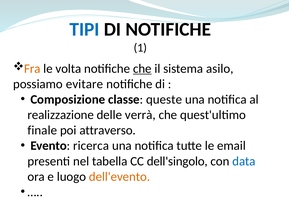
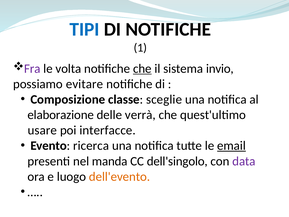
Fra colour: orange -> purple (32, 68)
asilo: asilo -> invio (220, 68)
queste: queste -> sceglie (164, 99)
realizzazione: realizzazione -> elaborazione (61, 115)
finale: finale -> usare (42, 130)
attraverso: attraverso -> interfacce (108, 130)
email underline: none -> present (231, 146)
tabella: tabella -> manda (110, 161)
data colour: blue -> purple (244, 161)
